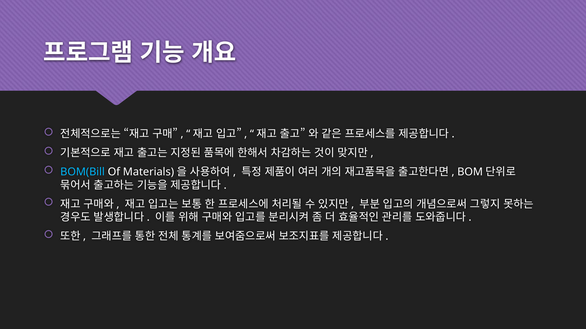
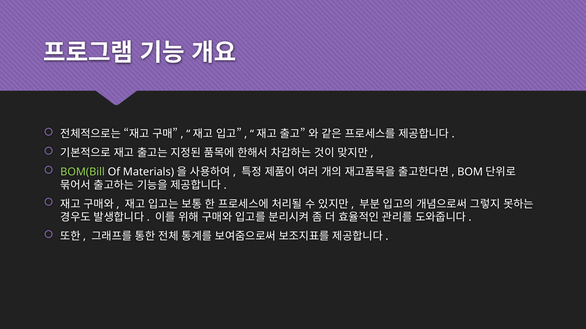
BOM(Bill colour: light blue -> light green (83, 172)
